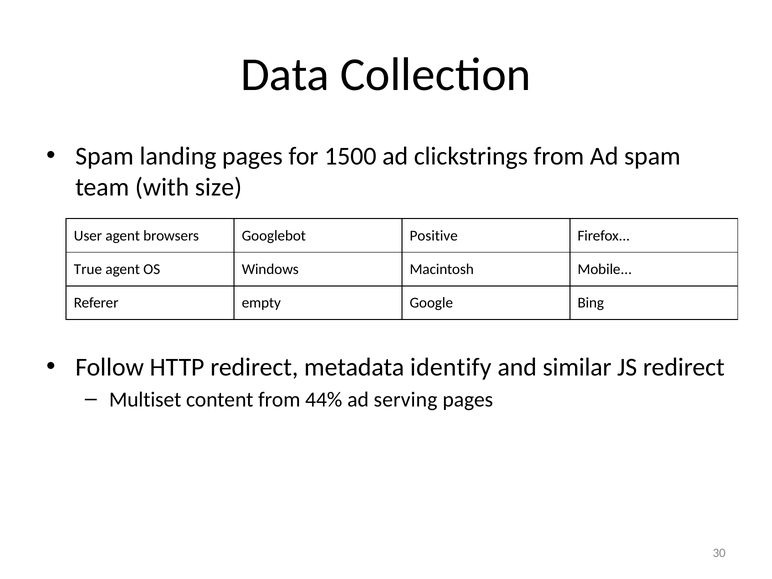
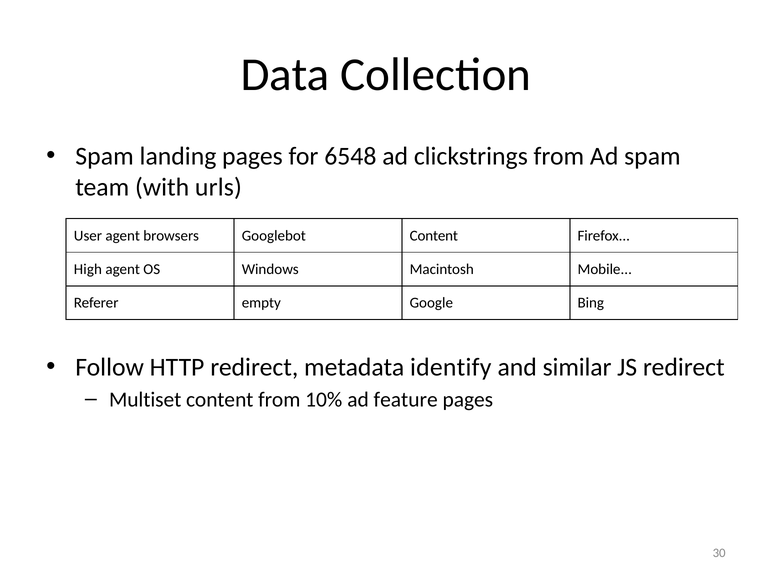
1500: 1500 -> 6548 (350, 156)
size: size -> urls (218, 187)
Googlebot Positive: Positive -> Content (434, 236)
True: True -> High (88, 269)
44%: 44% -> 10% (324, 399)
serving: serving -> feature (406, 399)
